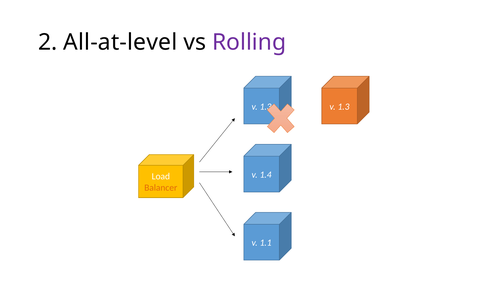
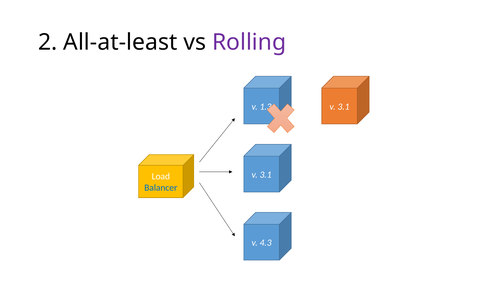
All-at-level: All-at-level -> All-at-least (120, 42)
1.3: 1.3 -> 3.1 (344, 106)
1.4: 1.4 -> 3.1 (266, 174)
Balancer colour: orange -> blue (161, 187)
1.1: 1.1 -> 4.3 (266, 242)
